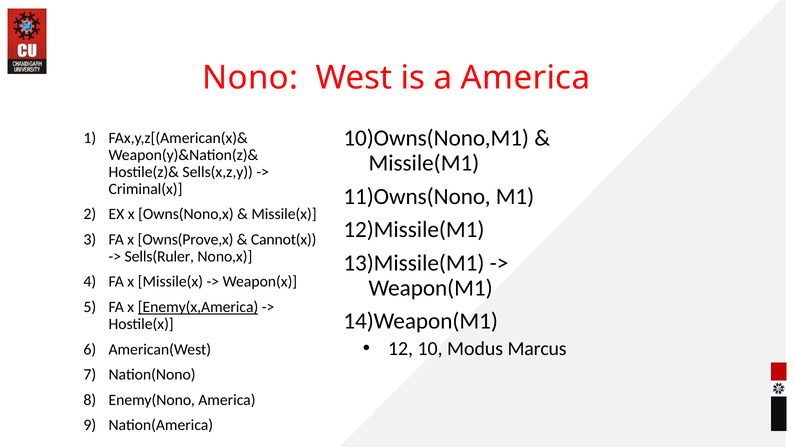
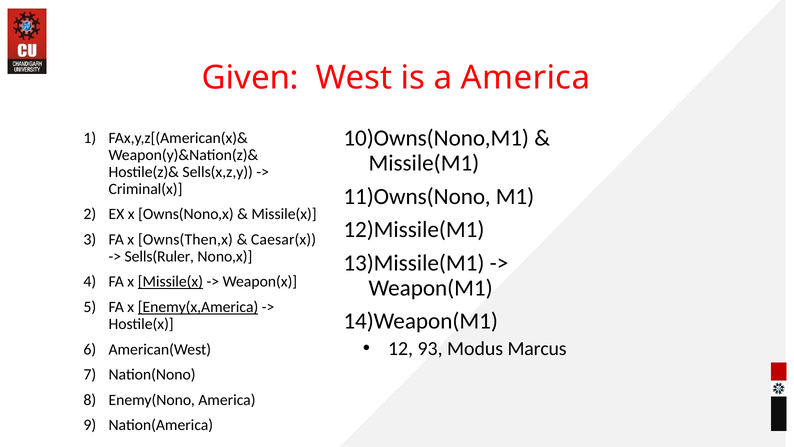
Nono: Nono -> Given (250, 78)
Owns(Prove,x: Owns(Prove,x -> Owns(Then,x (185, 239)
Cannot(x: Cannot(x -> Caesar(x (284, 239)
Missile(x underline: none -> present (170, 282)
10: 10 -> 93 (430, 348)
